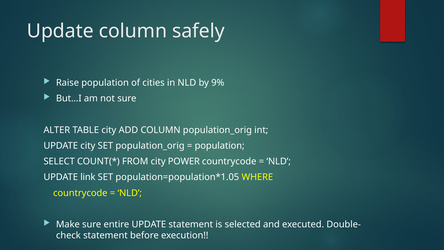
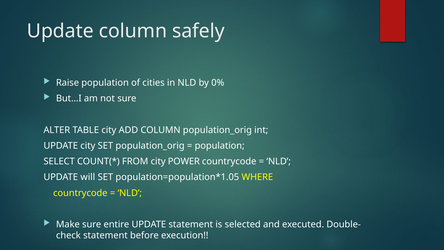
9%: 9% -> 0% (218, 83)
link: link -> will (88, 177)
